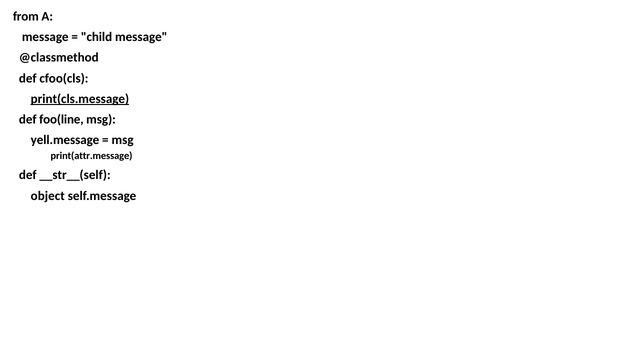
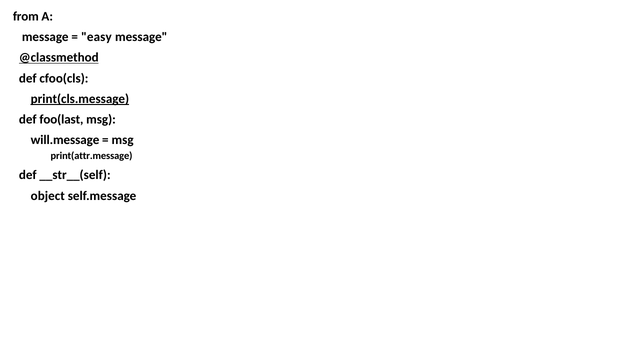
child: child -> easy (96, 37)
@classmethod underline: none -> present (59, 58)
foo(line: foo(line -> foo(last (61, 119)
yell.message: yell.message -> will.message (65, 140)
